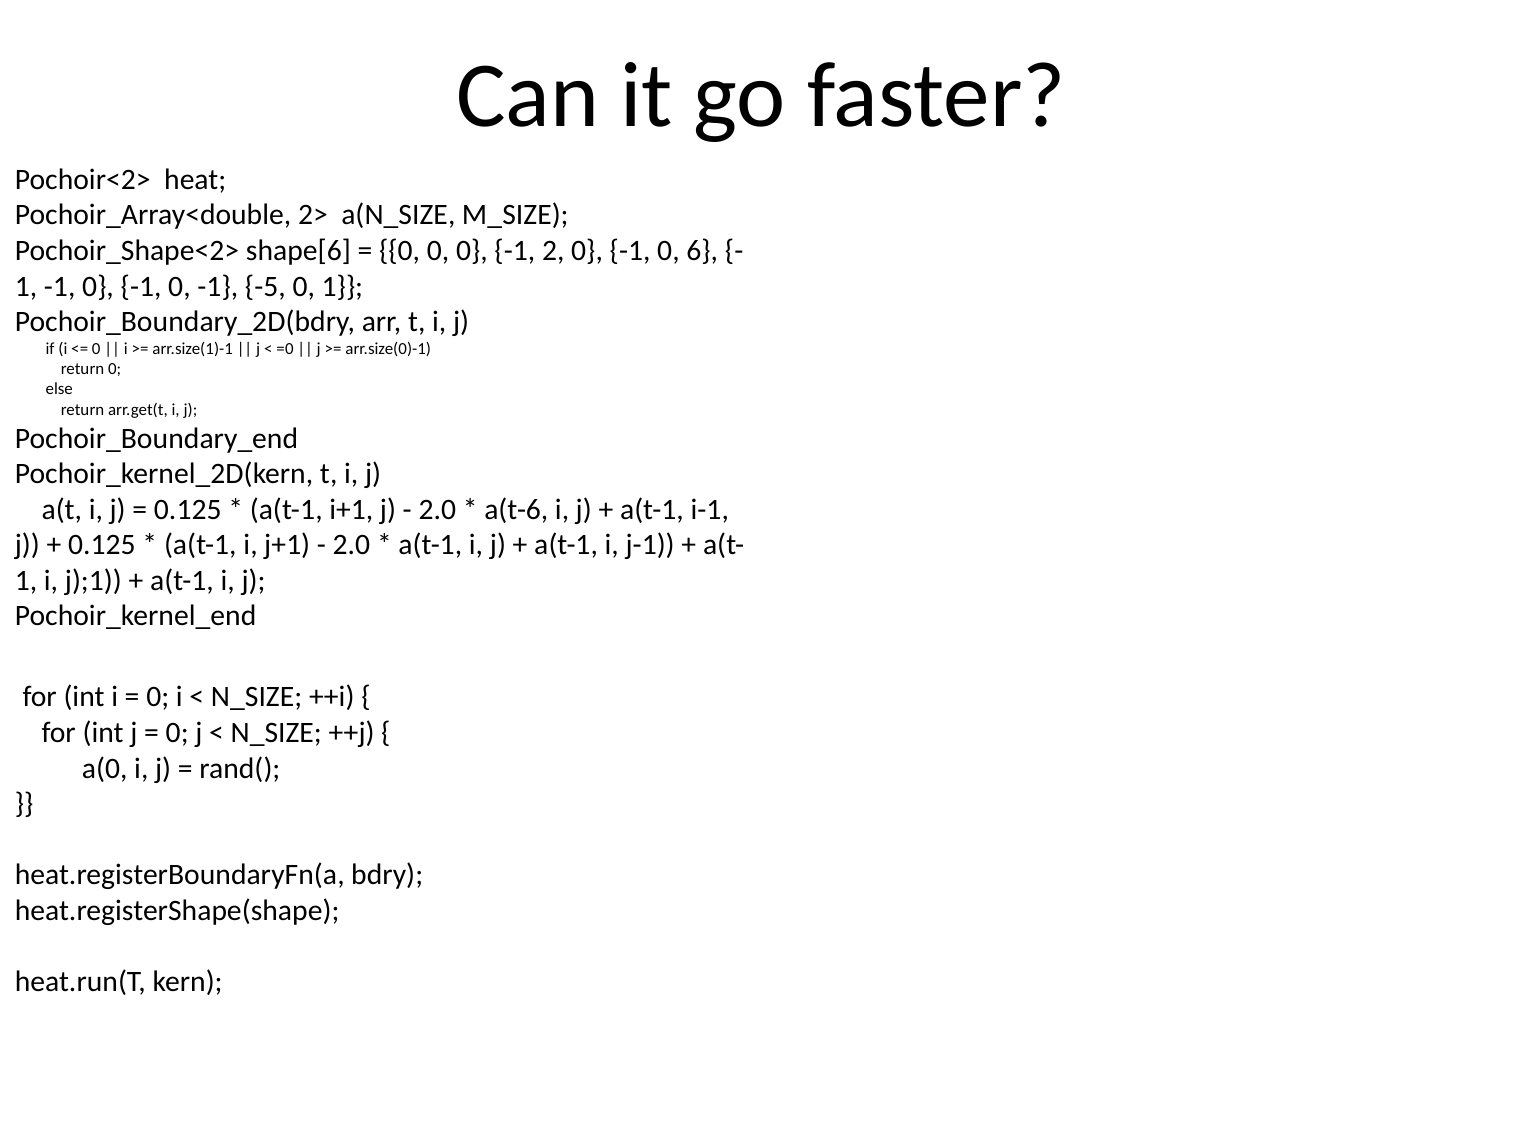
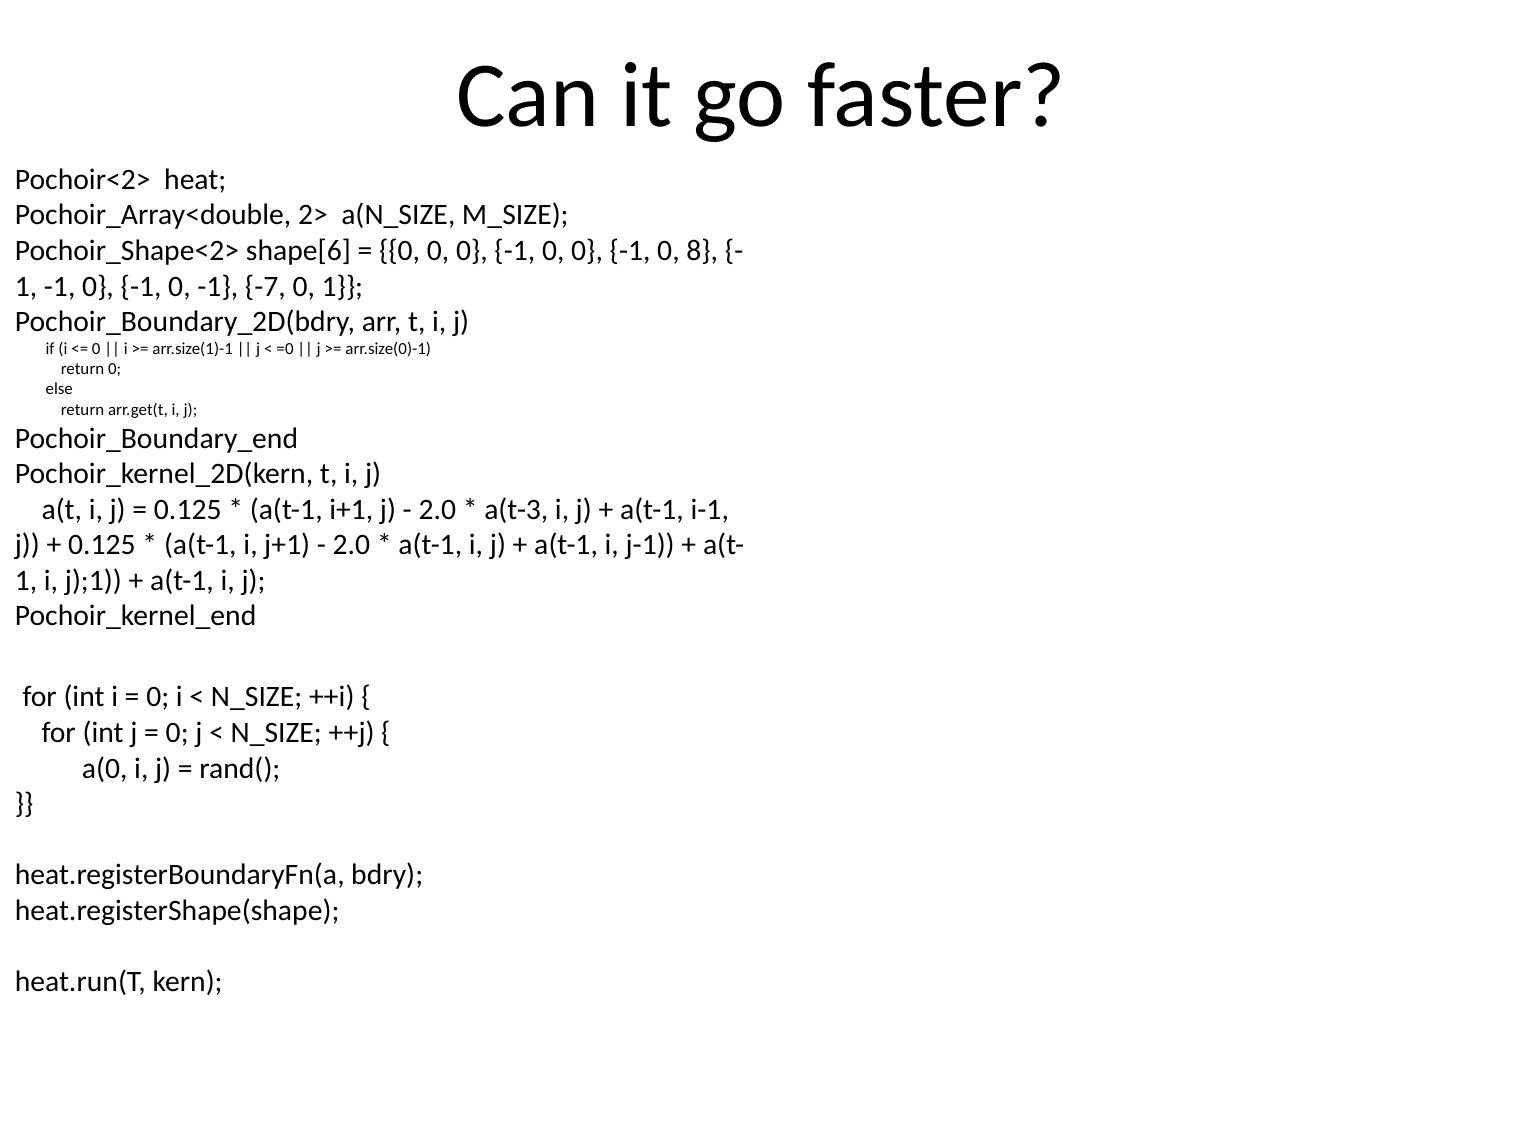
2: 2 -> 0 (553, 251)
6: 6 -> 8 (702, 251)
-5: -5 -> -7 (265, 286)
a(t-6: a(t-6 -> a(t-3 (516, 510)
